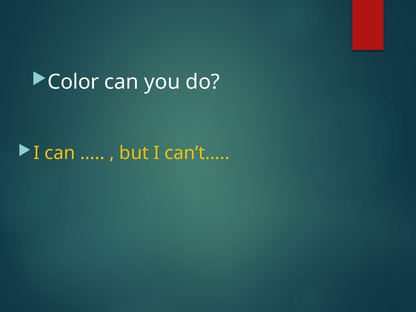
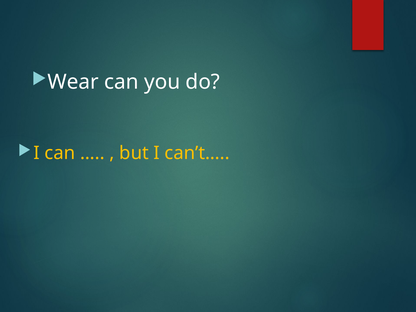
Color: Color -> Wear (73, 82)
